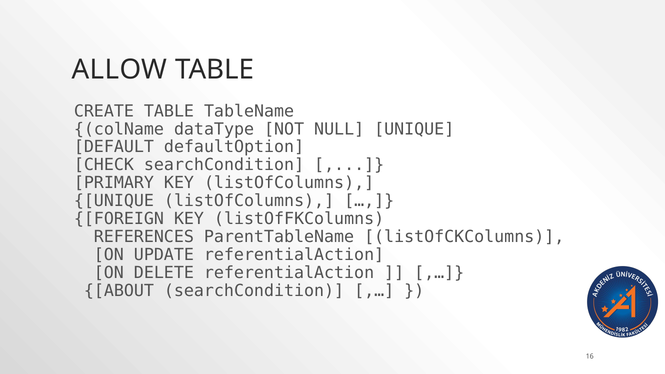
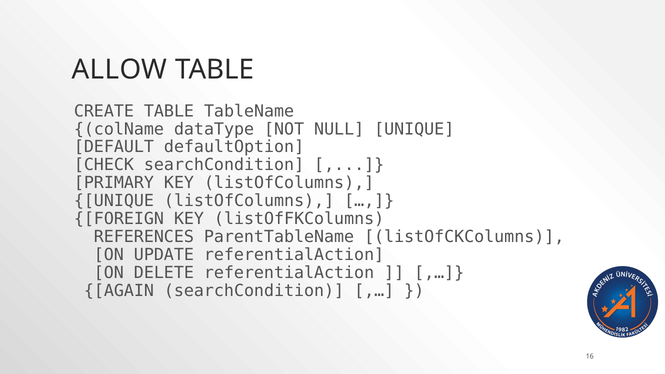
ABOUT: ABOUT -> AGAIN (119, 291)
